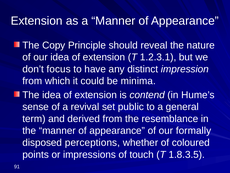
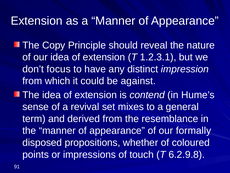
minima: minima -> against (138, 81)
public: public -> mixes (131, 107)
perceptions: perceptions -> propositions (92, 142)
1.8.3.5: 1.8.3.5 -> 6.2.9.8 (187, 154)
